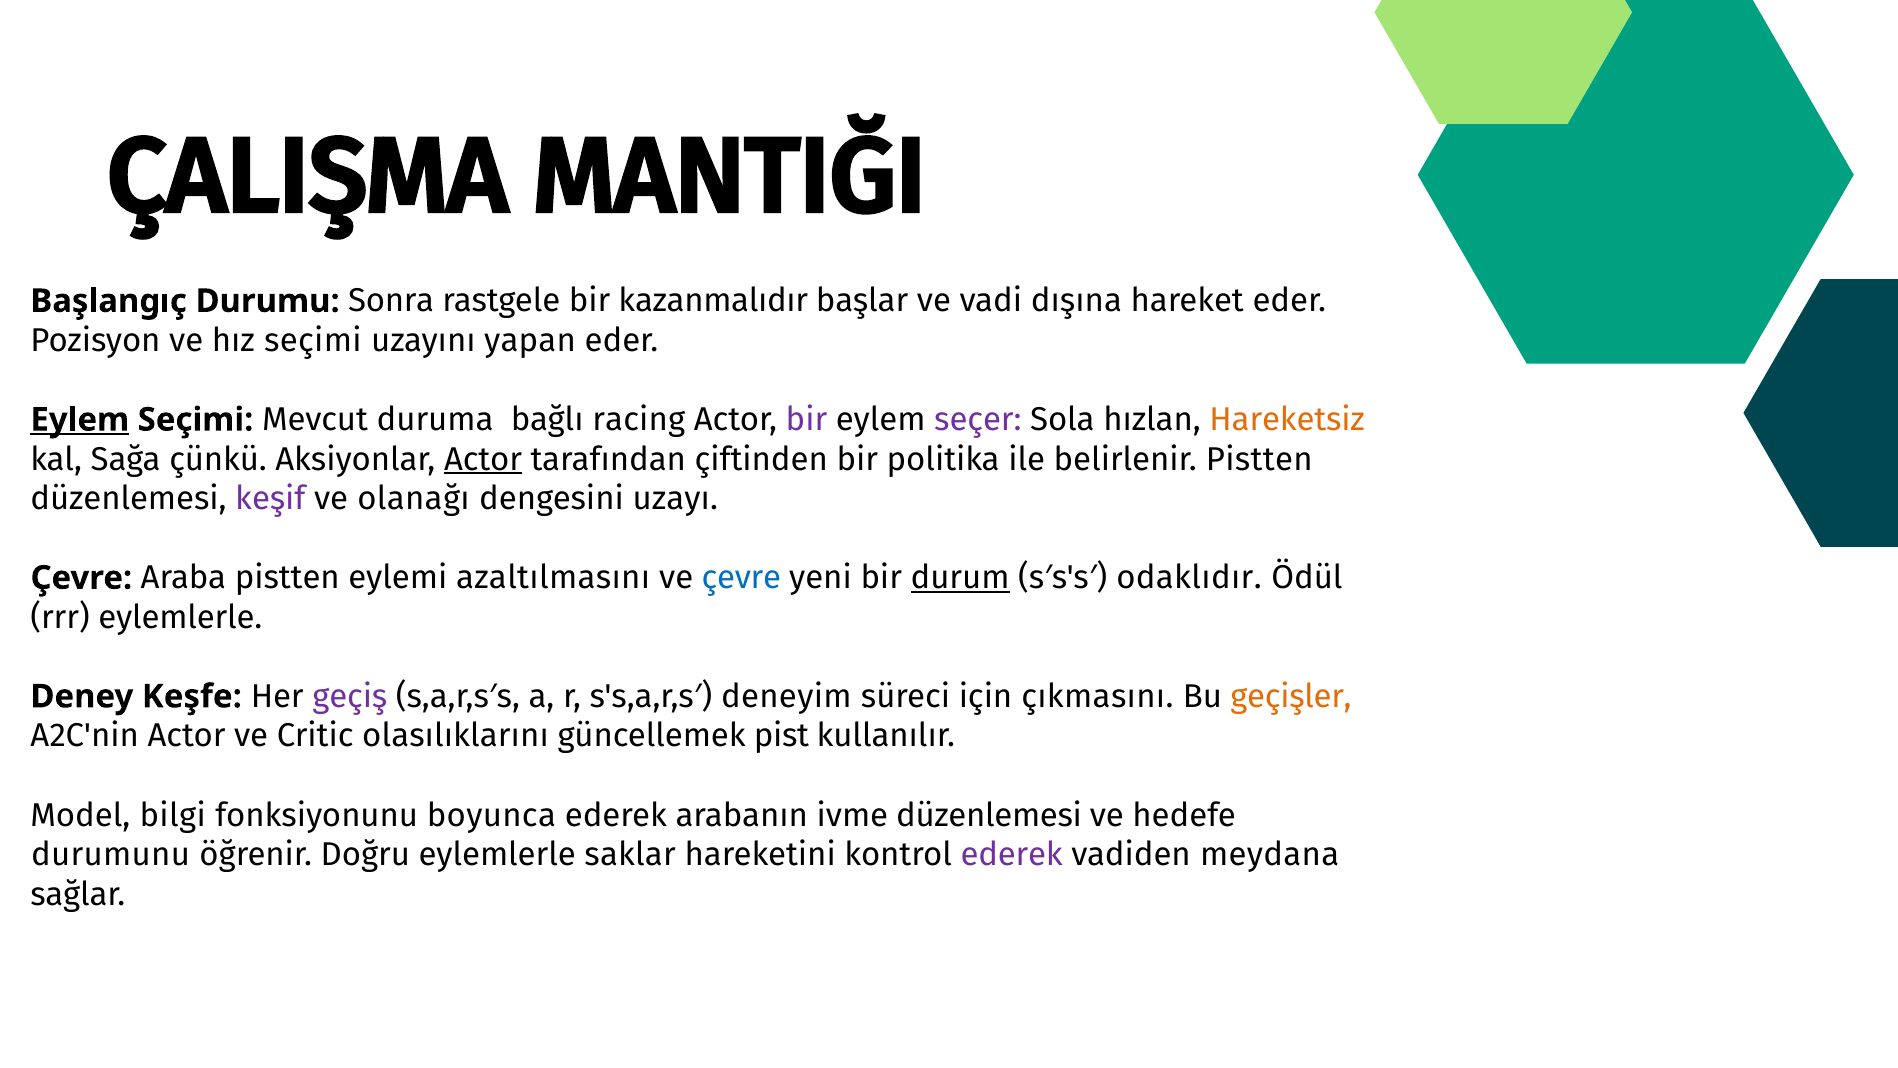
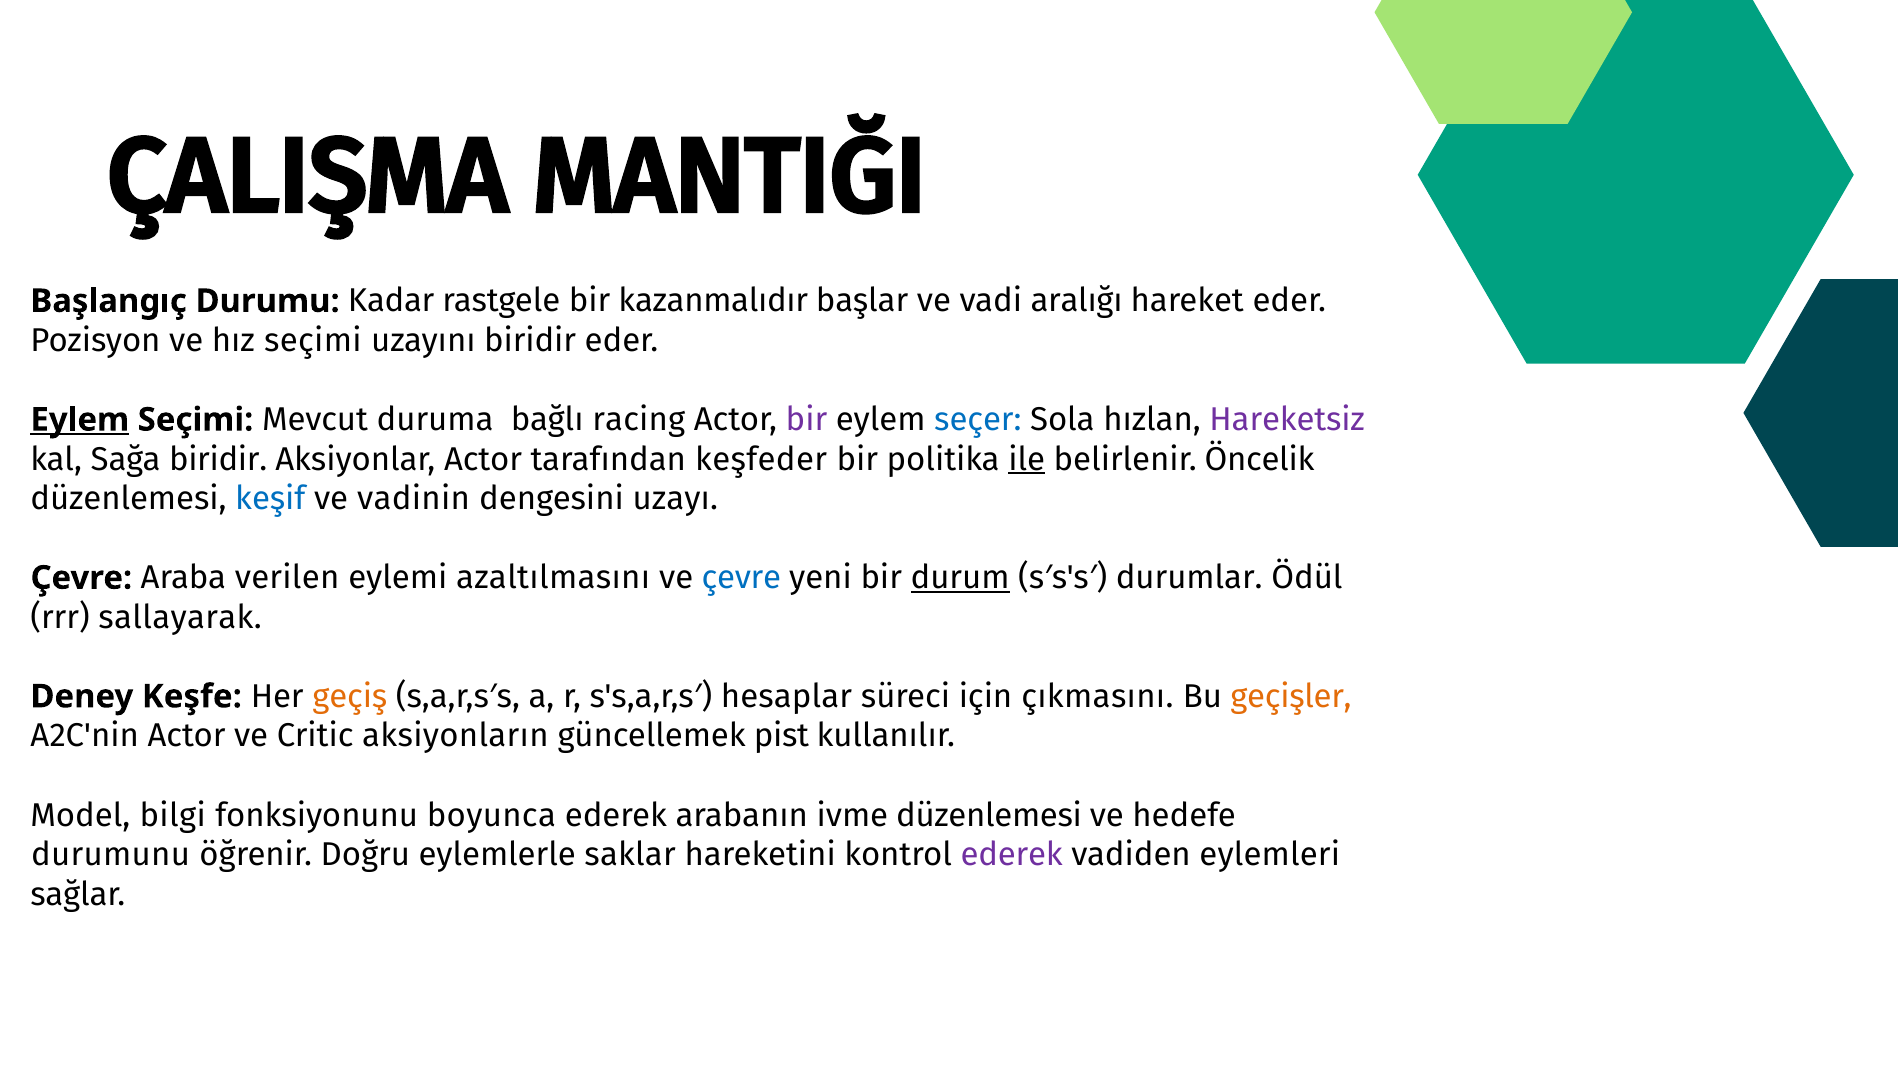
Sonra: Sonra -> Kadar (391, 301)
dışına: dışına -> aralığı (1077, 301)
uzayını yapan: yapan -> biridir (530, 341)
seçer colour: purple -> blue (978, 420)
Hareketsiz colour: orange -> purple (1287, 420)
Sağa çünkü: çünkü -> biridir (218, 459)
Actor underline: present -> none (483, 459)
çiftinden: çiftinden -> keşfeder (761, 459)
ile underline: none -> present (1027, 459)
belirlenir Pistten: Pistten -> Öncelik (1260, 459)
keşif colour: purple -> blue (270, 499)
olanağı: olanağı -> vadinin (414, 499)
Araba pistten: pistten -> verilen (287, 578)
odaklıdır: odaklıdır -> durumlar (1189, 578)
rrr eylemlerle: eylemlerle -> sallayarak (180, 617)
geçiş colour: purple -> orange (350, 696)
deneyim: deneyim -> hesaplar (786, 696)
olasılıklarını: olasılıklarını -> aksiyonların (455, 736)
meydana: meydana -> eylemleri (1270, 854)
